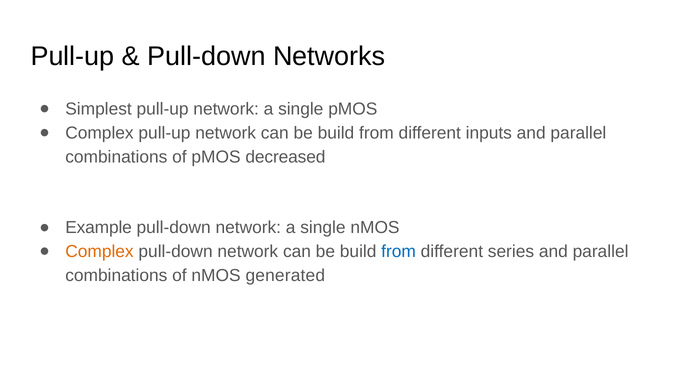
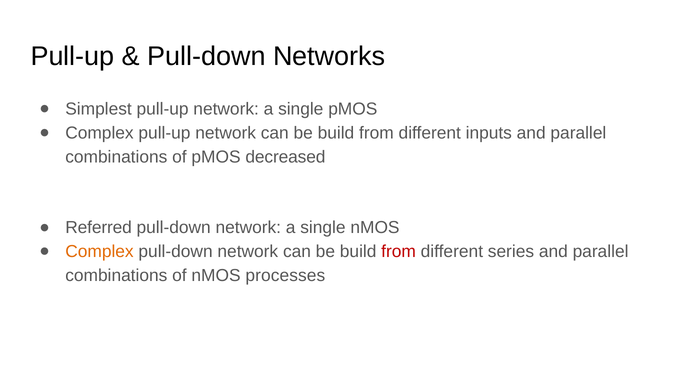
Example: Example -> Referred (99, 228)
from colour: blue -> red (399, 252)
generated: generated -> processes (285, 276)
